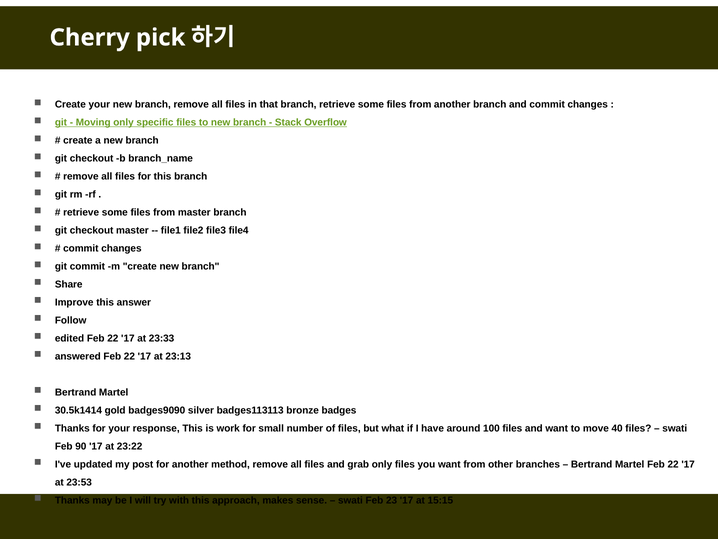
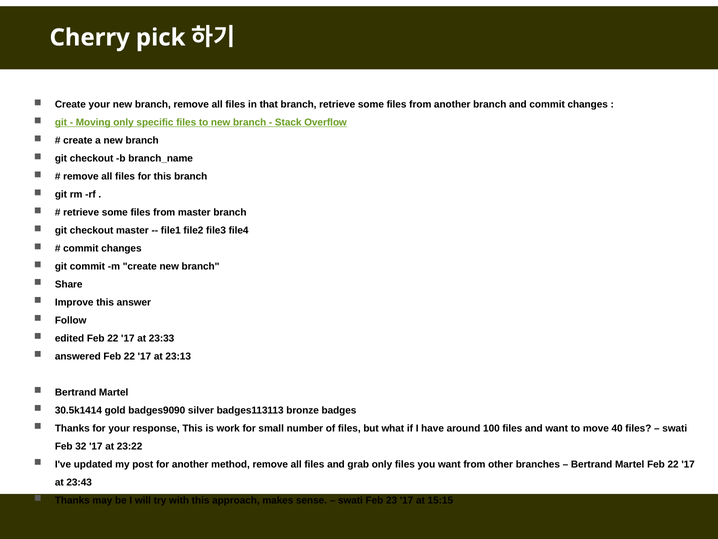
90: 90 -> 32 (81, 446)
23:53: 23:53 -> 23:43 (79, 482)
